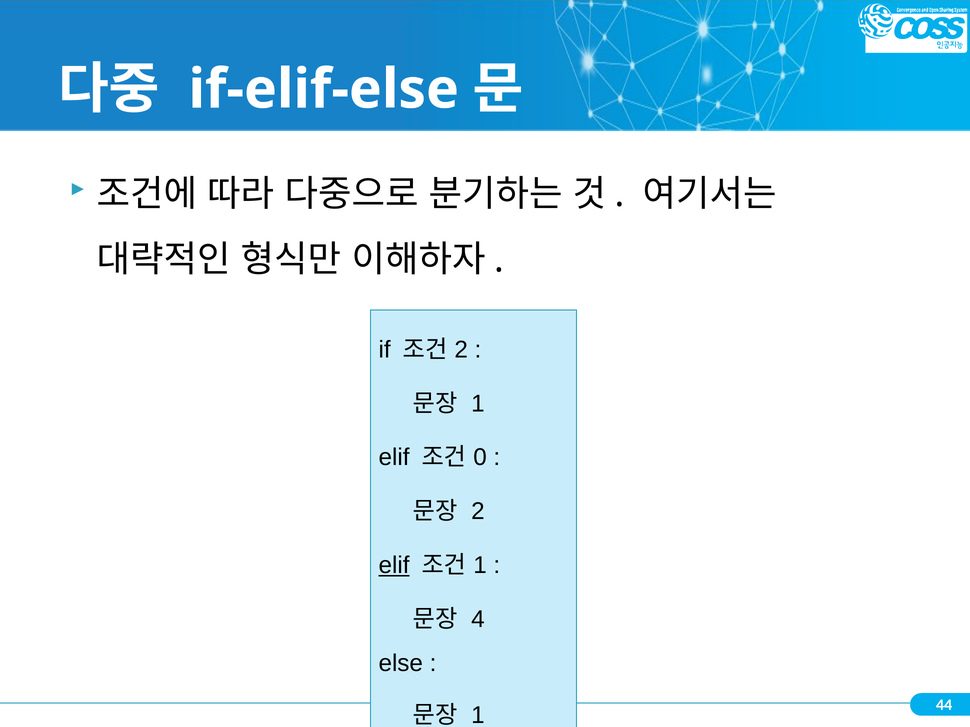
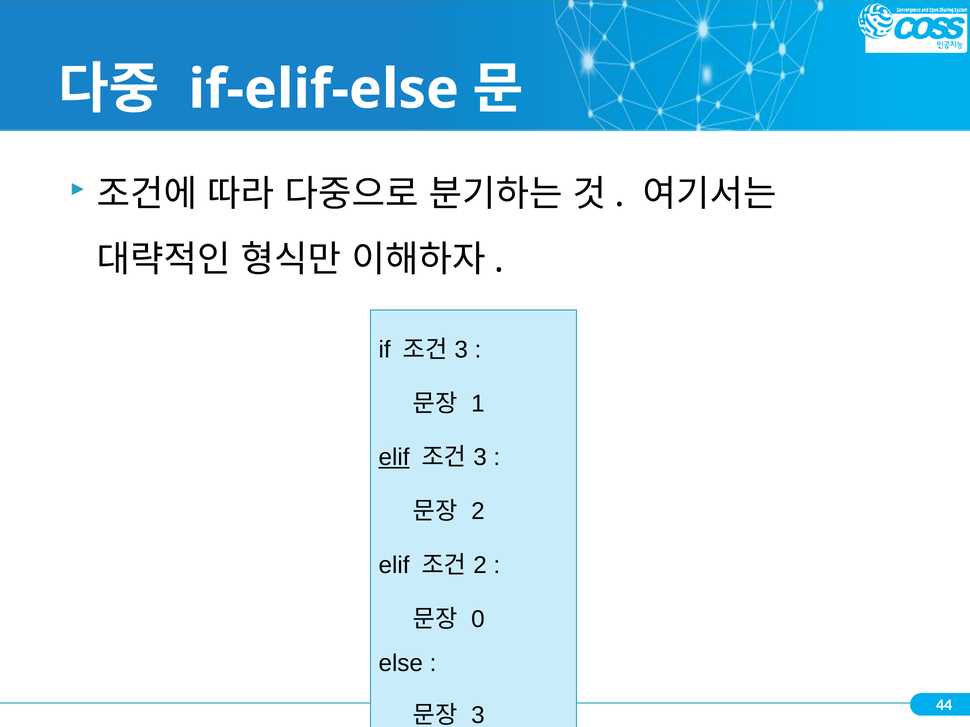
2: 2 -> 3 (461, 350)
elif underline: none -> present (394, 458)
0: 0 -> 3 (480, 458)
elif underline: present -> none (394, 566)
1: 1 -> 2 (480, 566)
4: 4 -> 0 (478, 620)
1: 1 -> 3 (478, 716)
